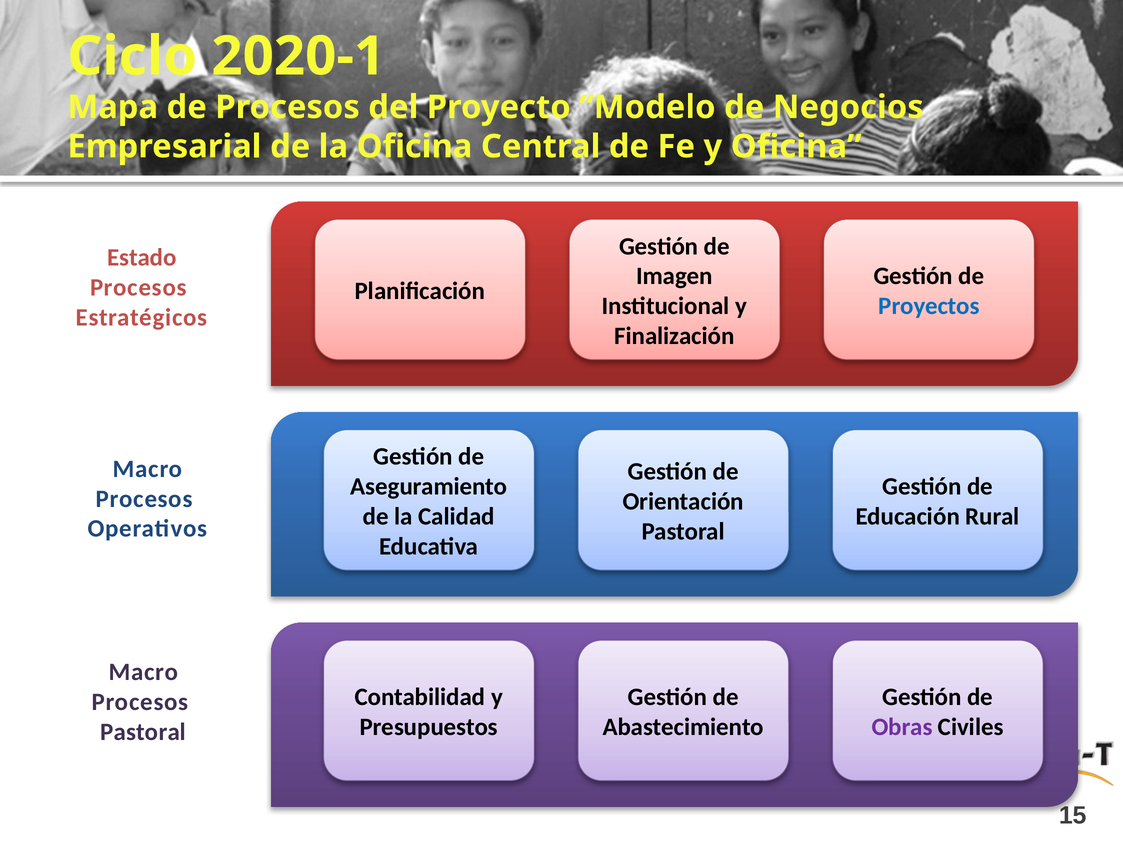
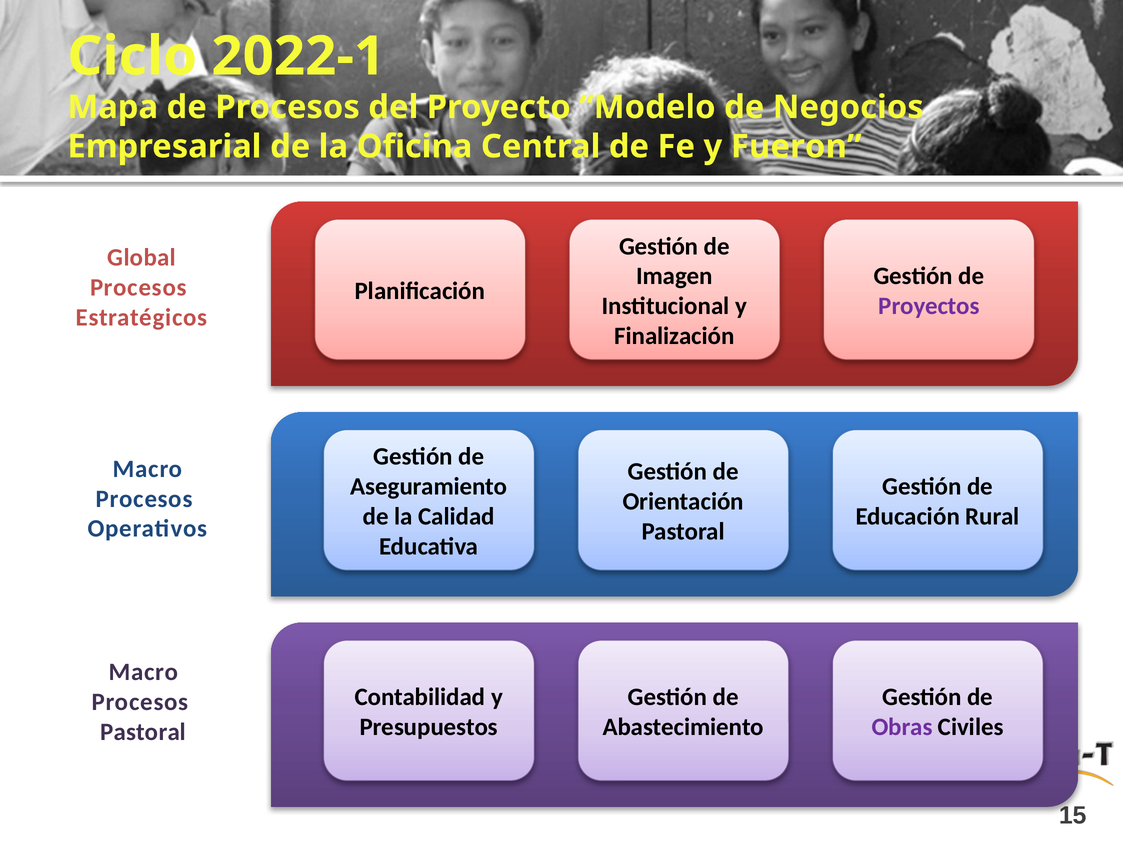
2020-1: 2020-1 -> 2022-1 (298, 56)
y Oficina: Oficina -> Fueron (796, 147)
Estado: Estado -> Global (142, 258)
Proyectos colour: blue -> purple (929, 306)
